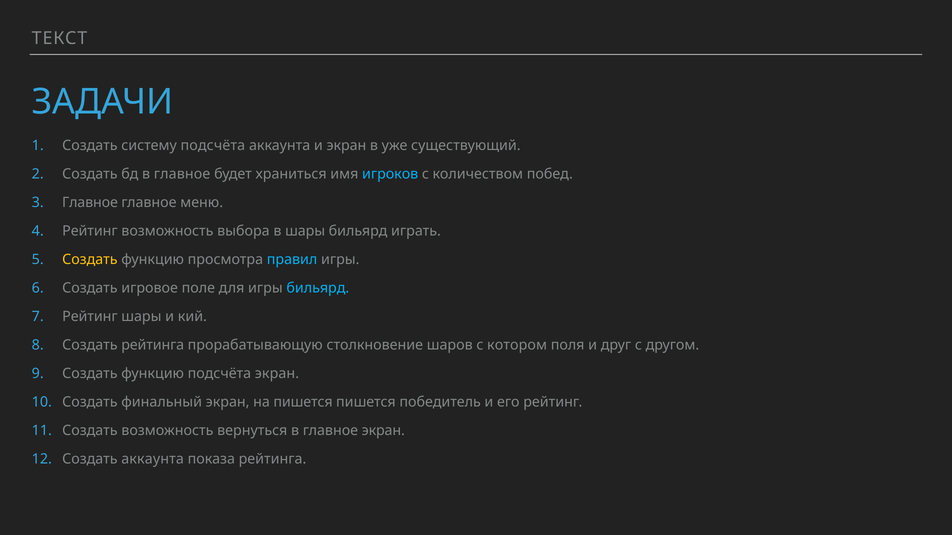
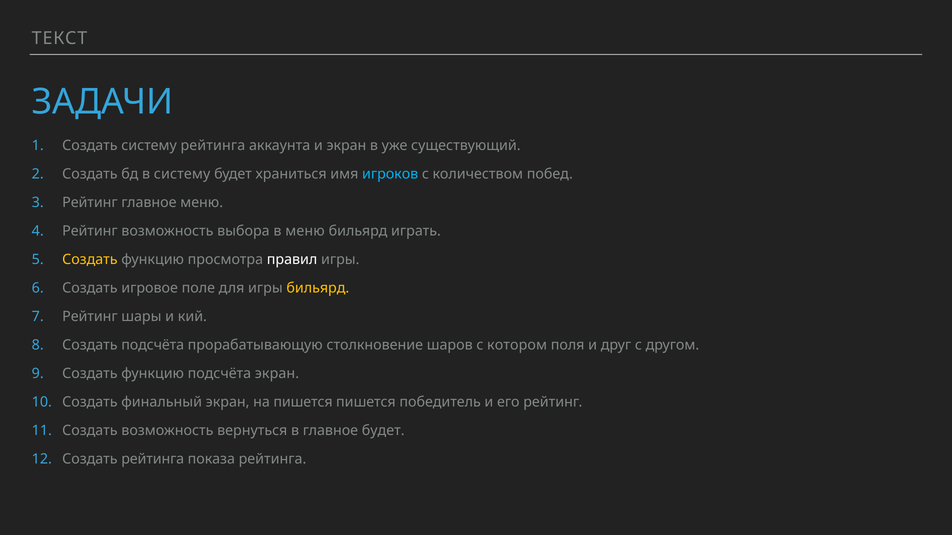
систему подсчёта: подсчёта -> рейтинга (213, 145)
бд в главное: главное -> систему (182, 174)
Главное: Главное -> Рейтинг (90, 203)
в шары: шары -> меню (305, 231)
правил colour: light blue -> white (292, 260)
бильярд colour: light blue -> yellow (318, 288)
Создать рейтинга: рейтинга -> подсчёта (153, 345)
главное экран: экран -> будет (383, 431)
Создать аккаунта: аккаунта -> рейтинга (153, 459)
